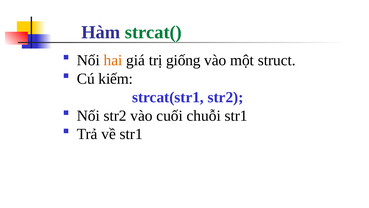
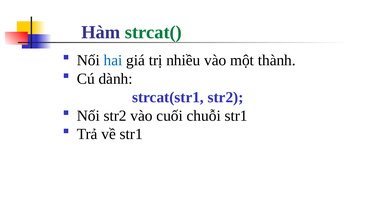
hai colour: orange -> blue (113, 60)
giống: giống -> nhiều (183, 60)
struct: struct -> thành (277, 60)
kiếm: kiếm -> dành (116, 79)
